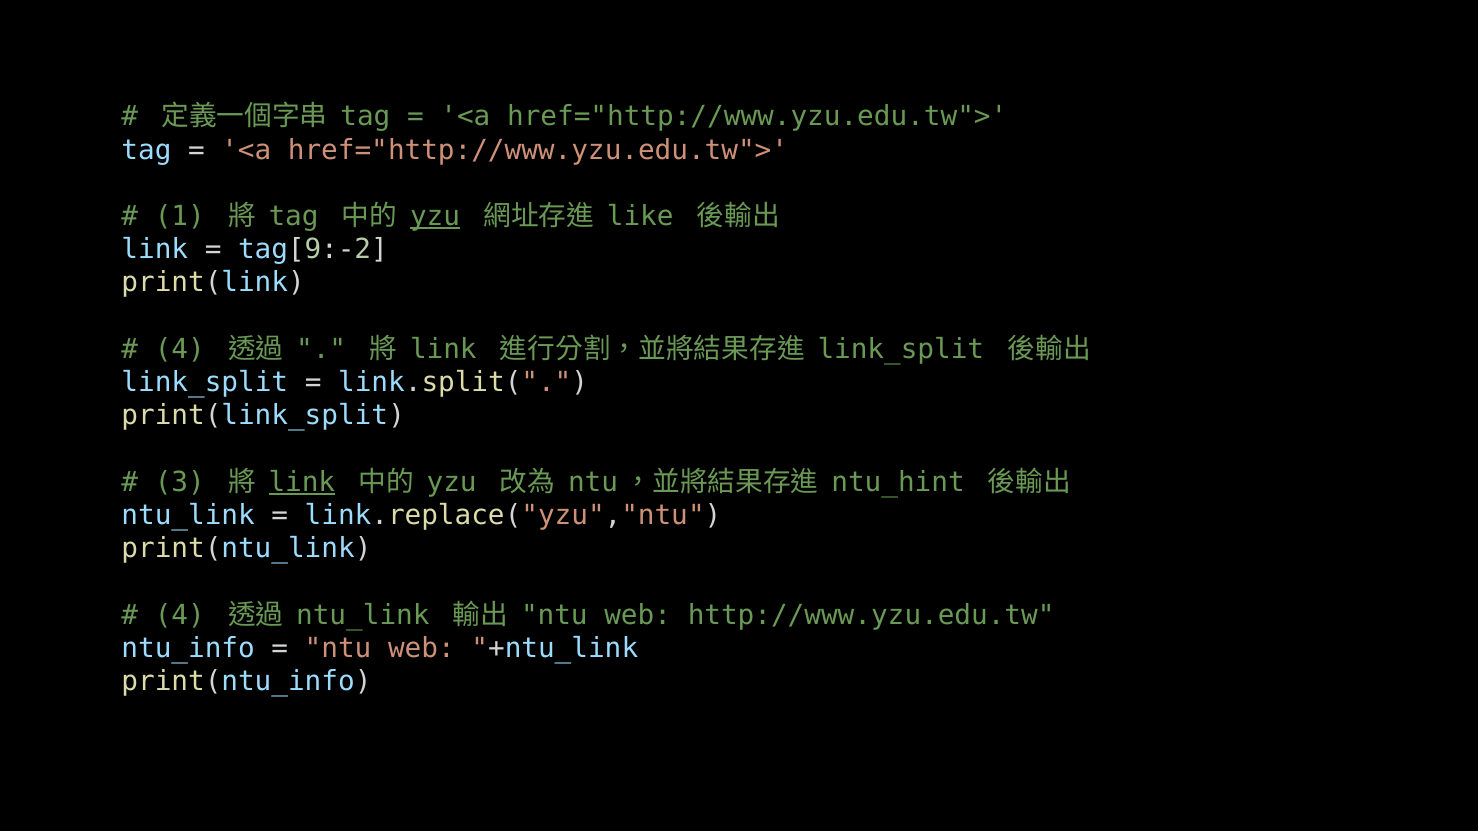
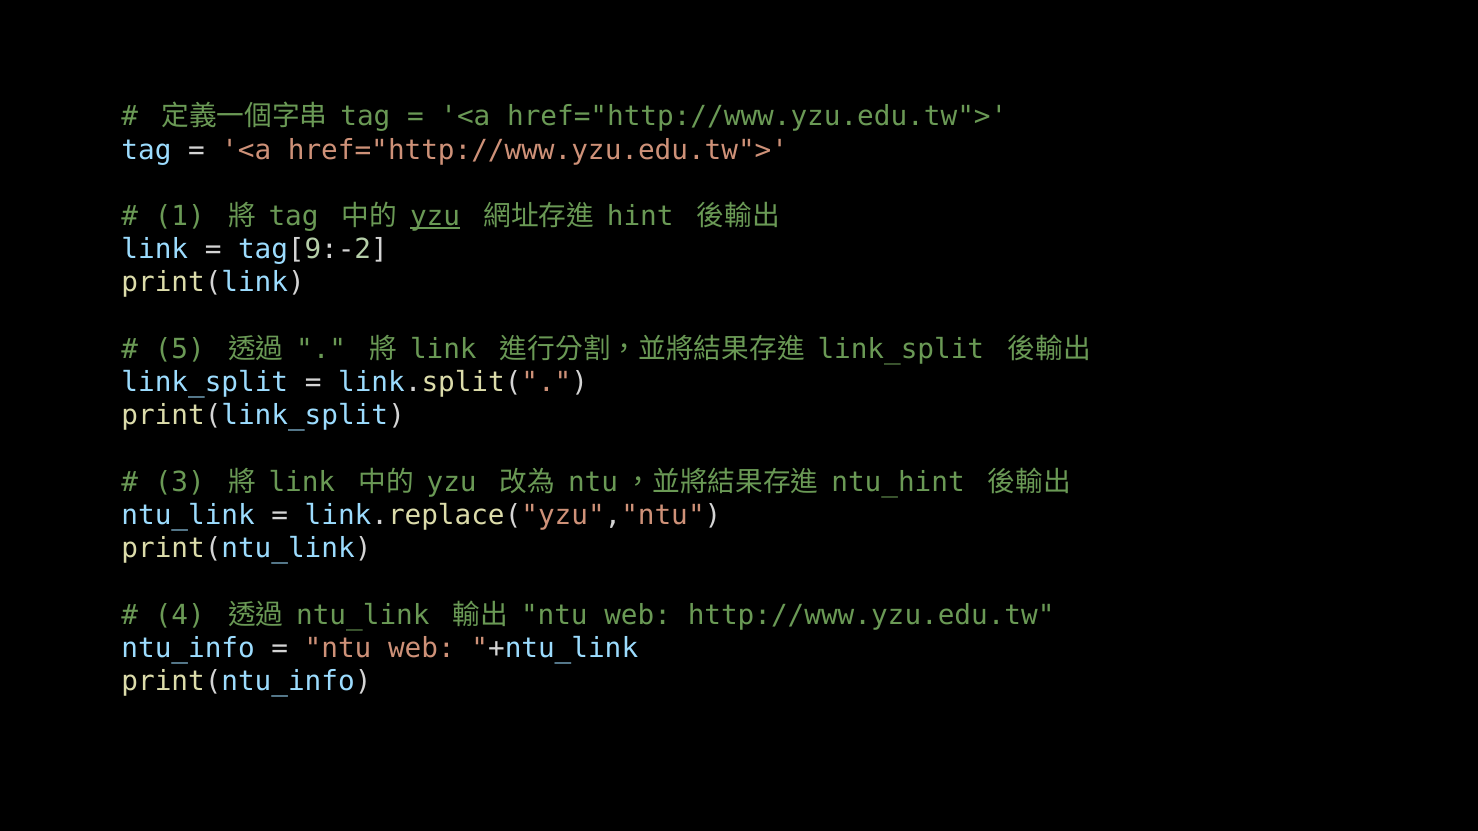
like: like -> hint (640, 216)
4: 4 -> 5 (180, 349)
link underline: present -> none (302, 482)
